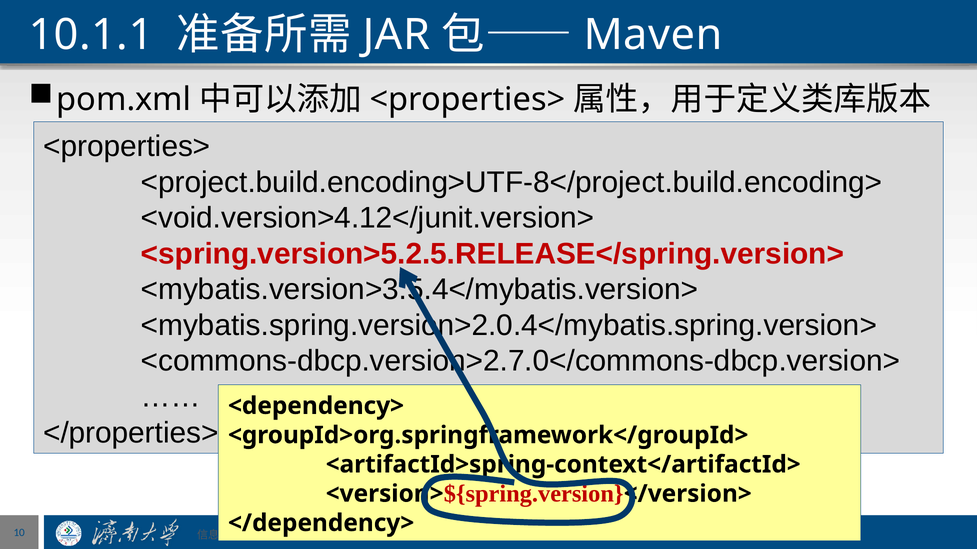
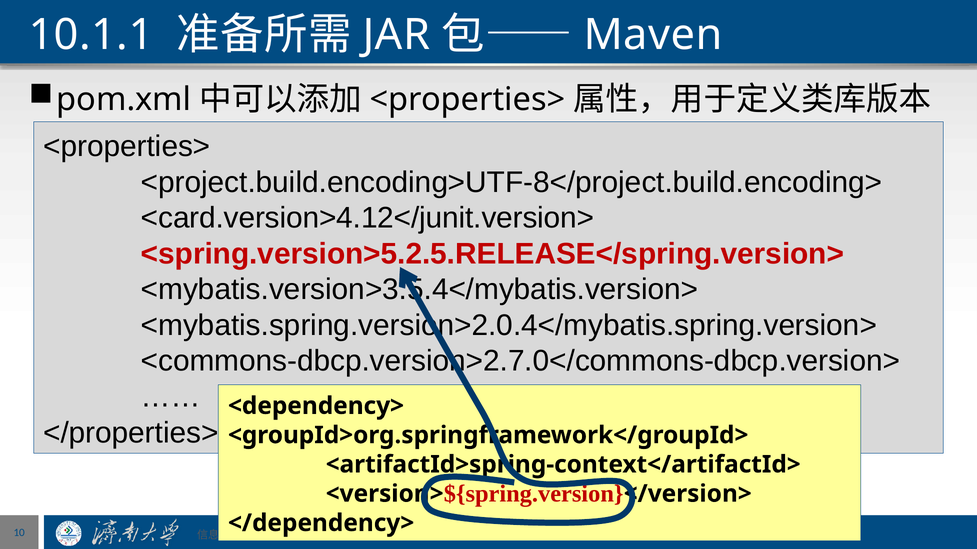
<void.version>4.12</junit.version>: <void.version>4.12</junit.version> -> <card.version>4.12</junit.version> (368, 218)
